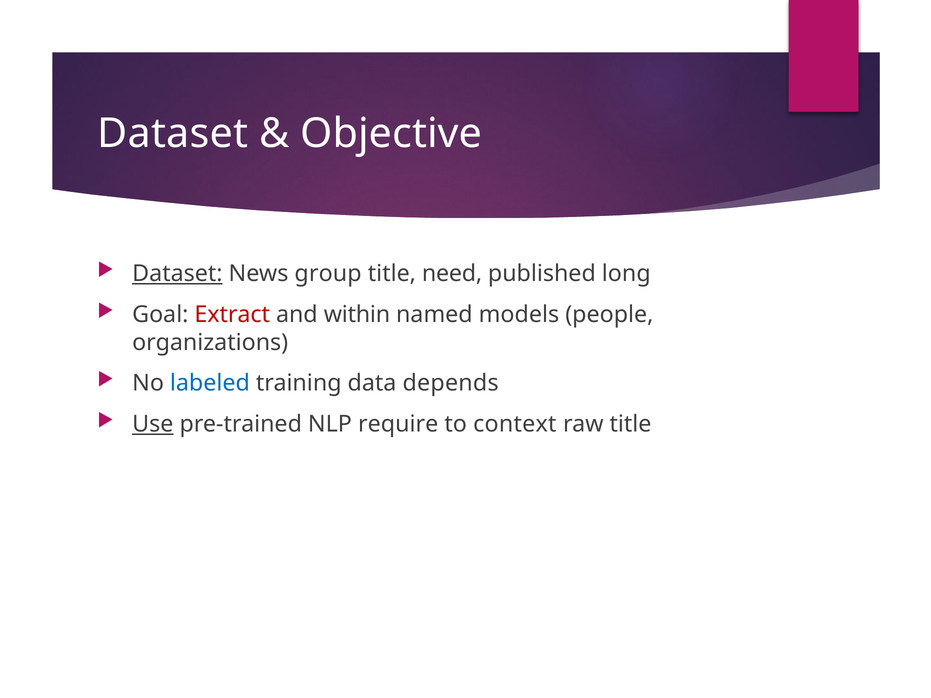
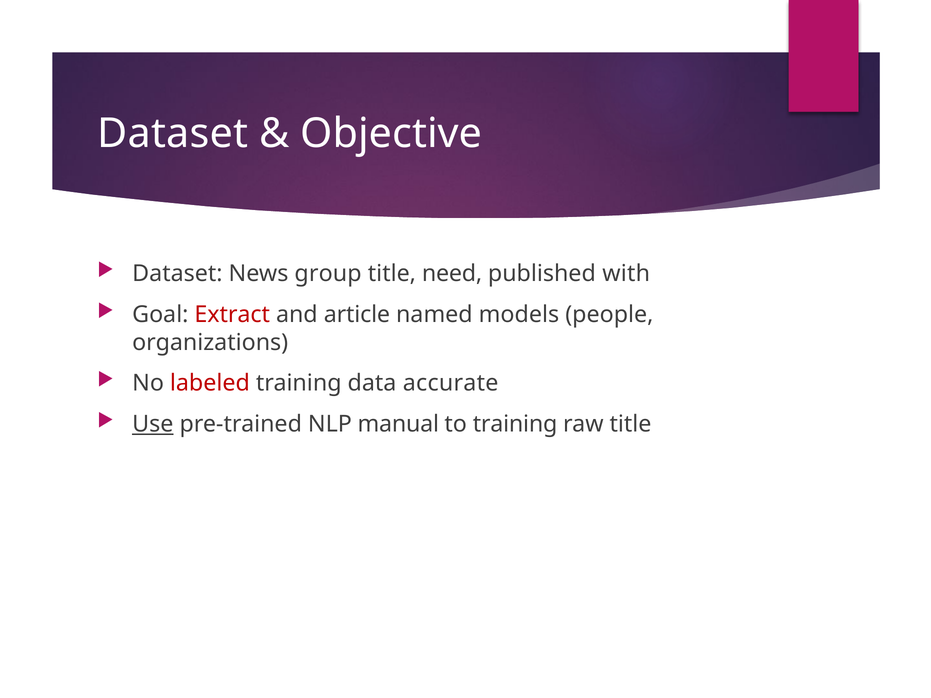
Dataset underline: present -> none (177, 274)
long: long -> with (626, 274)
within: within -> article (357, 315)
labeled colour: blue -> red (210, 383)
depends: depends -> accurate (451, 383)
require: require -> manual (398, 424)
to context: context -> training (515, 424)
